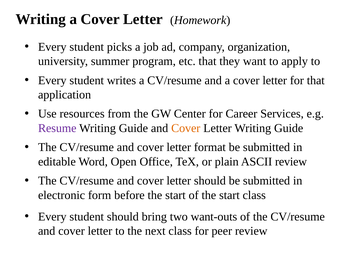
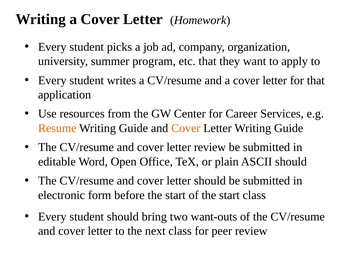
Resume colour: purple -> orange (57, 128)
letter format: format -> review (210, 147)
ASCII review: review -> should (291, 161)
